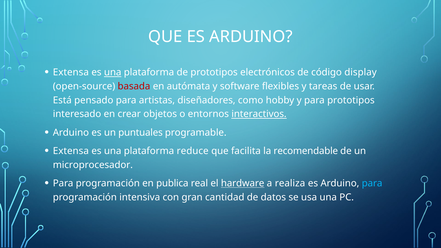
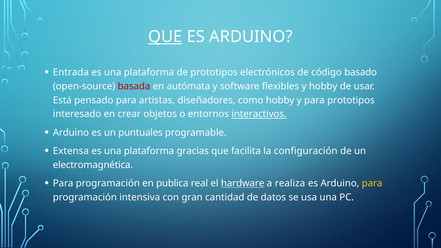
QUE underline: none -> present (165, 37)
Extensa: Extensa -> Entrada (71, 72)
una underline: present -> none (113, 72)
display: display -> basado (361, 72)
y tareas: tareas -> hobby (323, 86)
reduce: reduce -> gracias (193, 151)
recomendable: recomendable -> configuración (306, 151)
microprocesador: microprocesador -> electromagnética (93, 165)
para colour: light blue -> yellow (372, 183)
